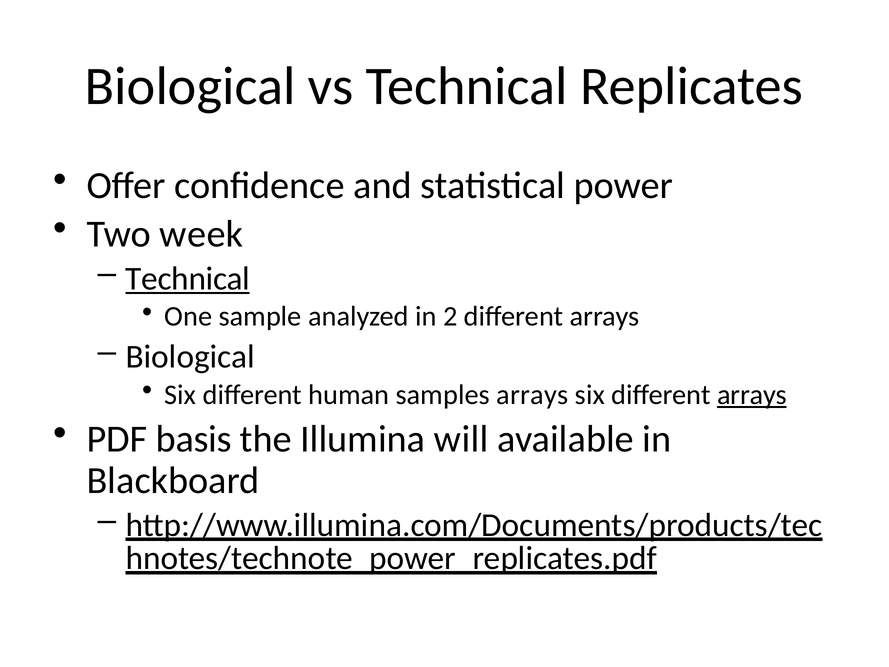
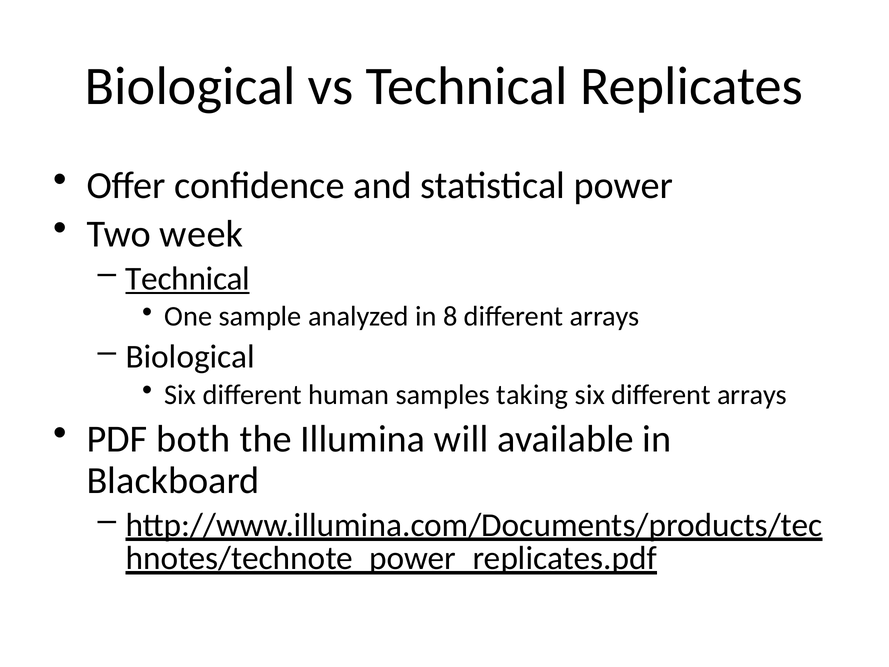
2: 2 -> 8 (450, 316)
samples arrays: arrays -> taking (532, 395)
arrays underline: present -> none (752, 395)
basis: basis -> both (193, 439)
